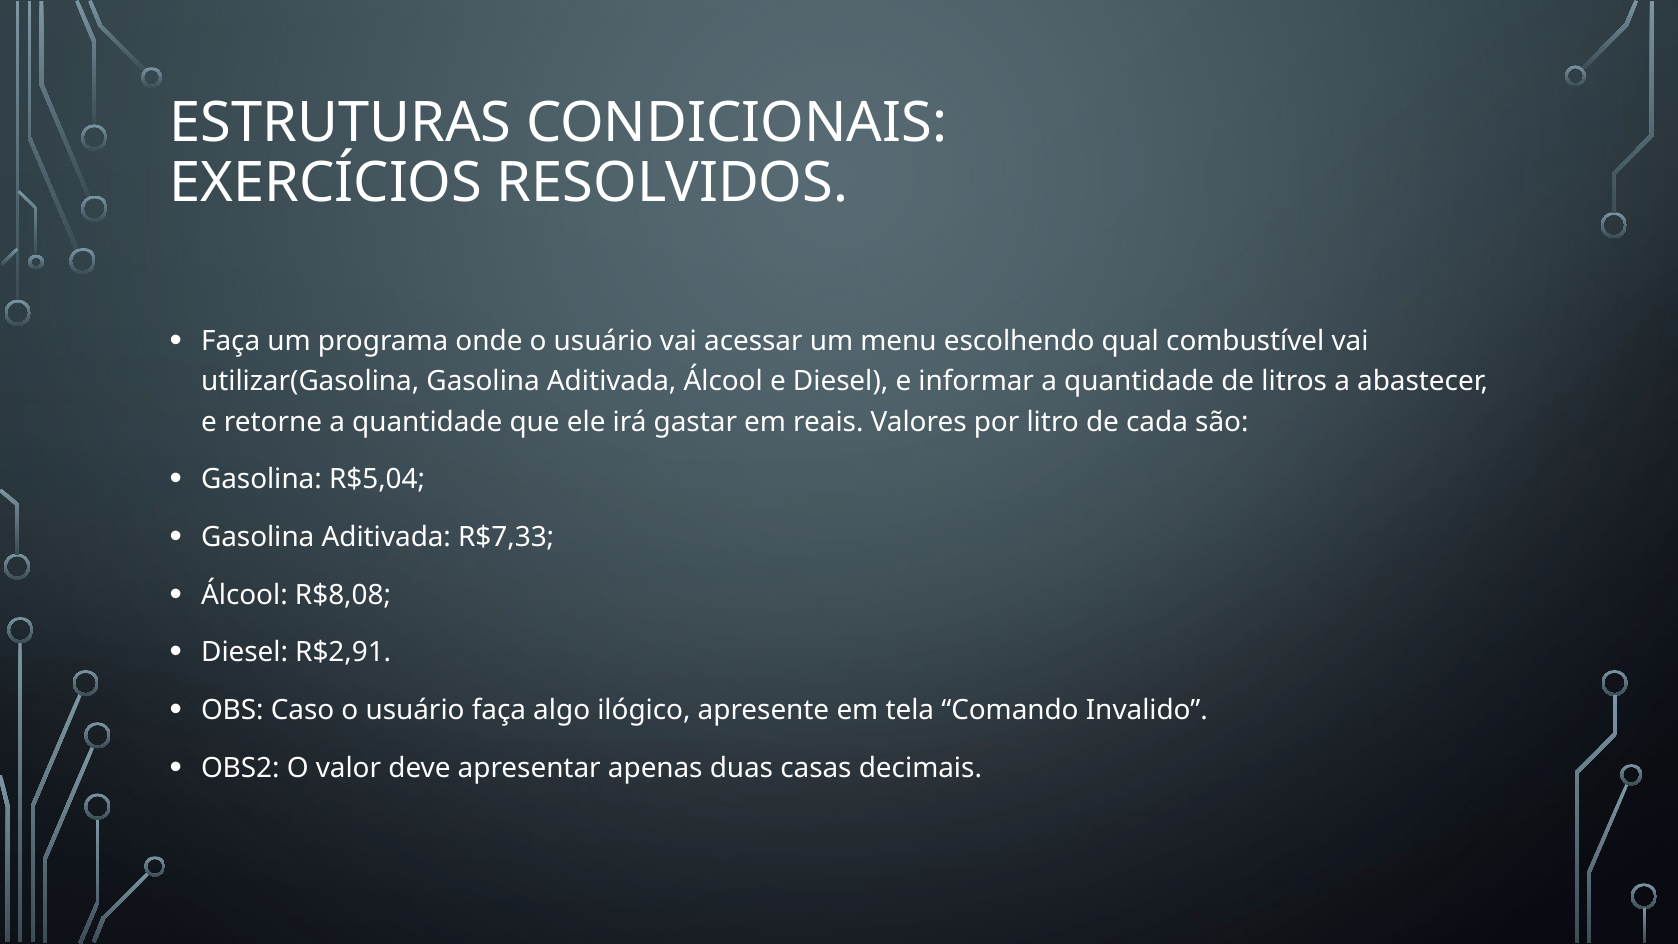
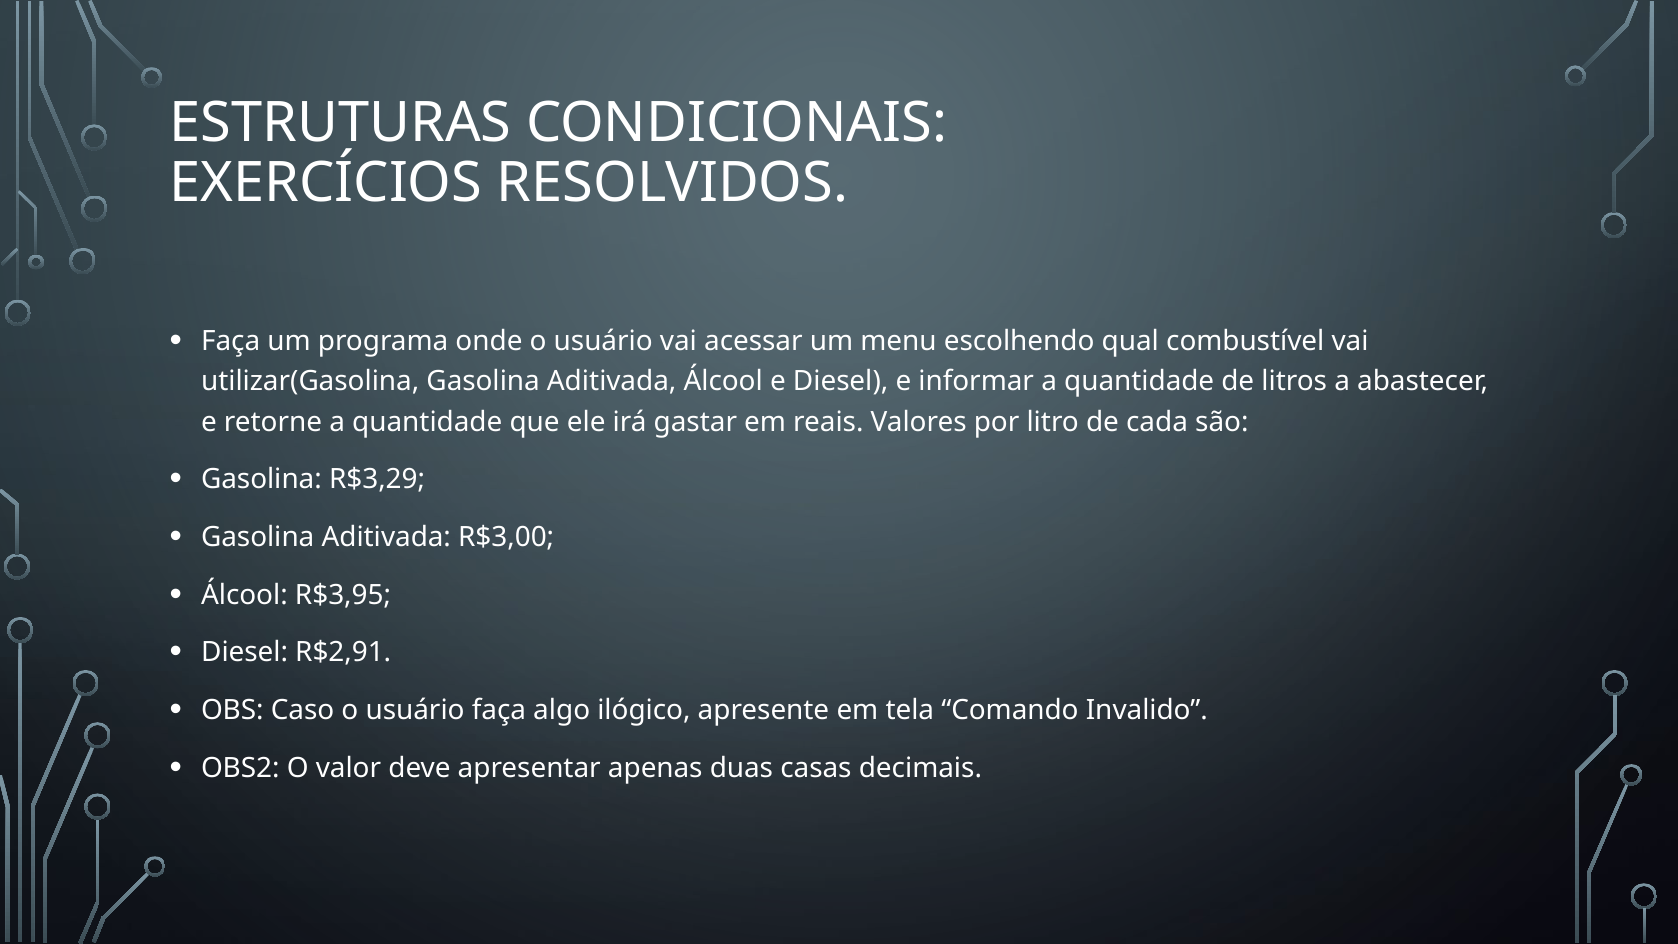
R$5,04: R$5,04 -> R$3,29 (377, 480)
R$7,33: R$7,33 -> R$3,00 (506, 537)
R$8,08: R$8,08 -> R$3,95 (343, 595)
